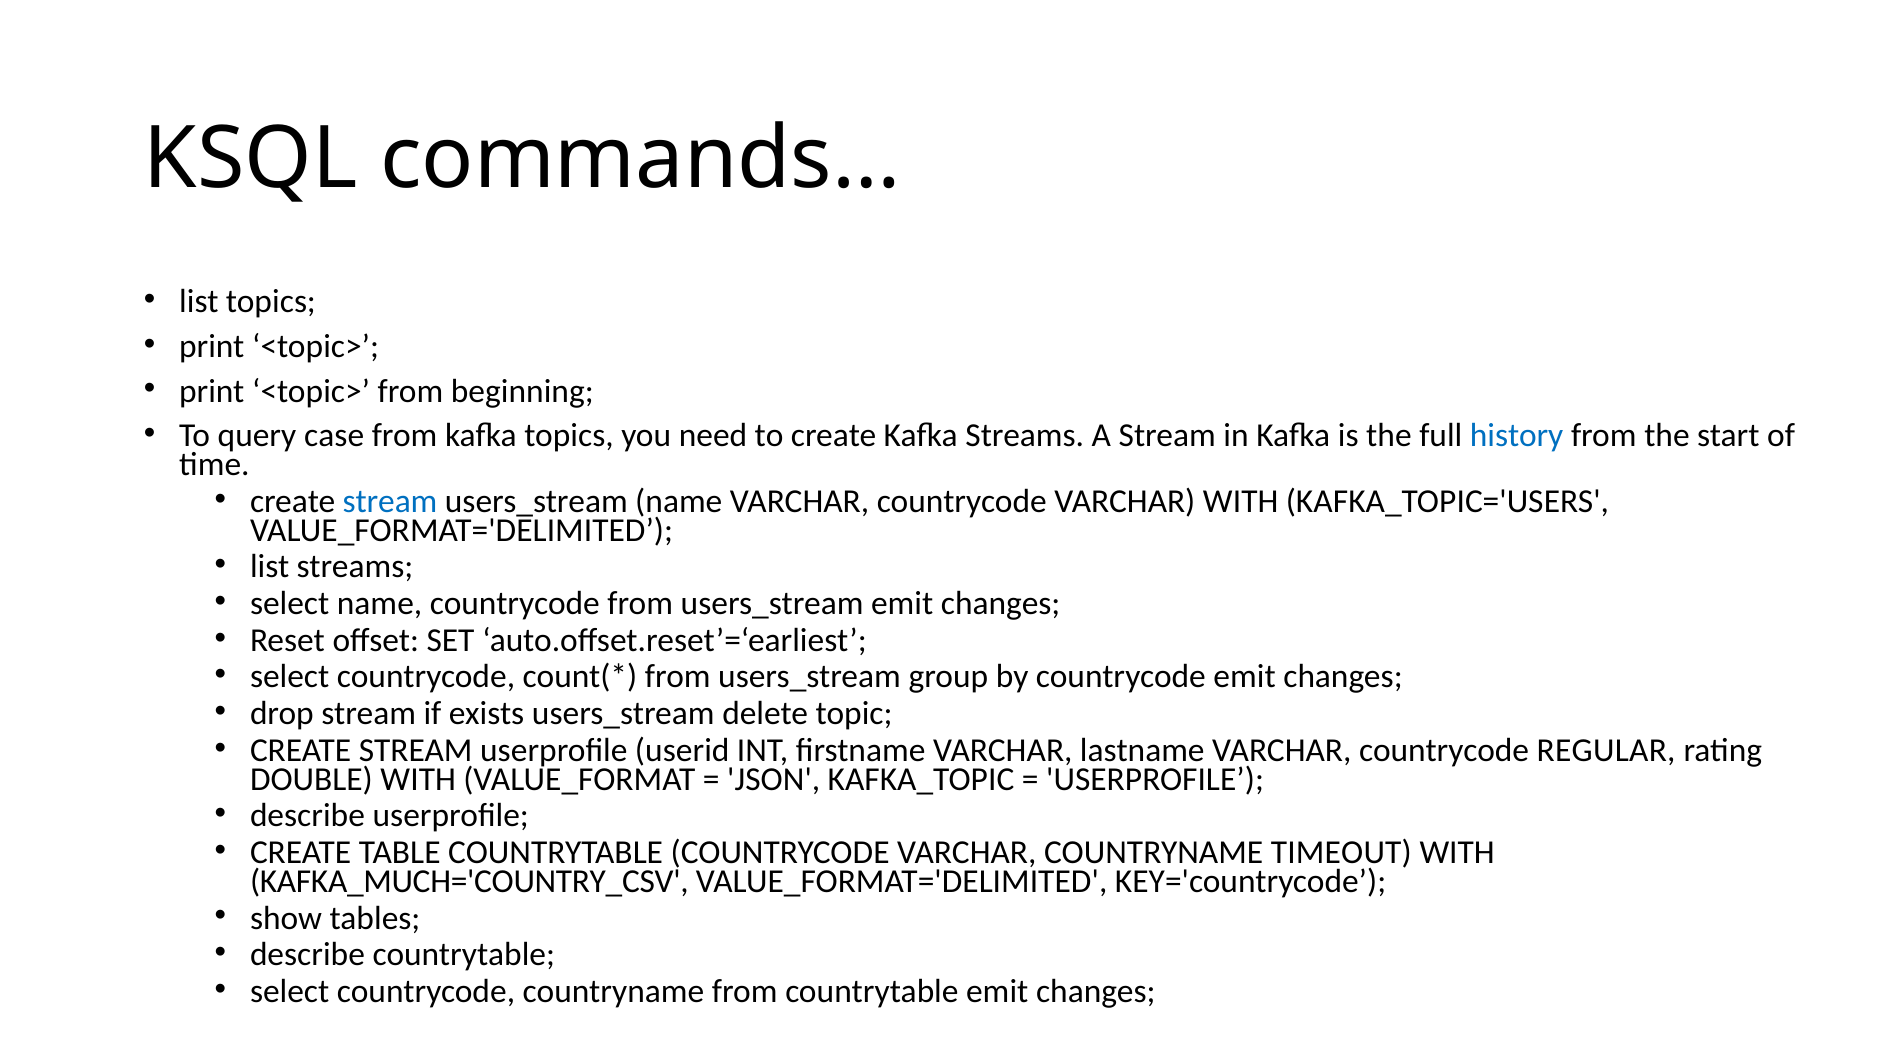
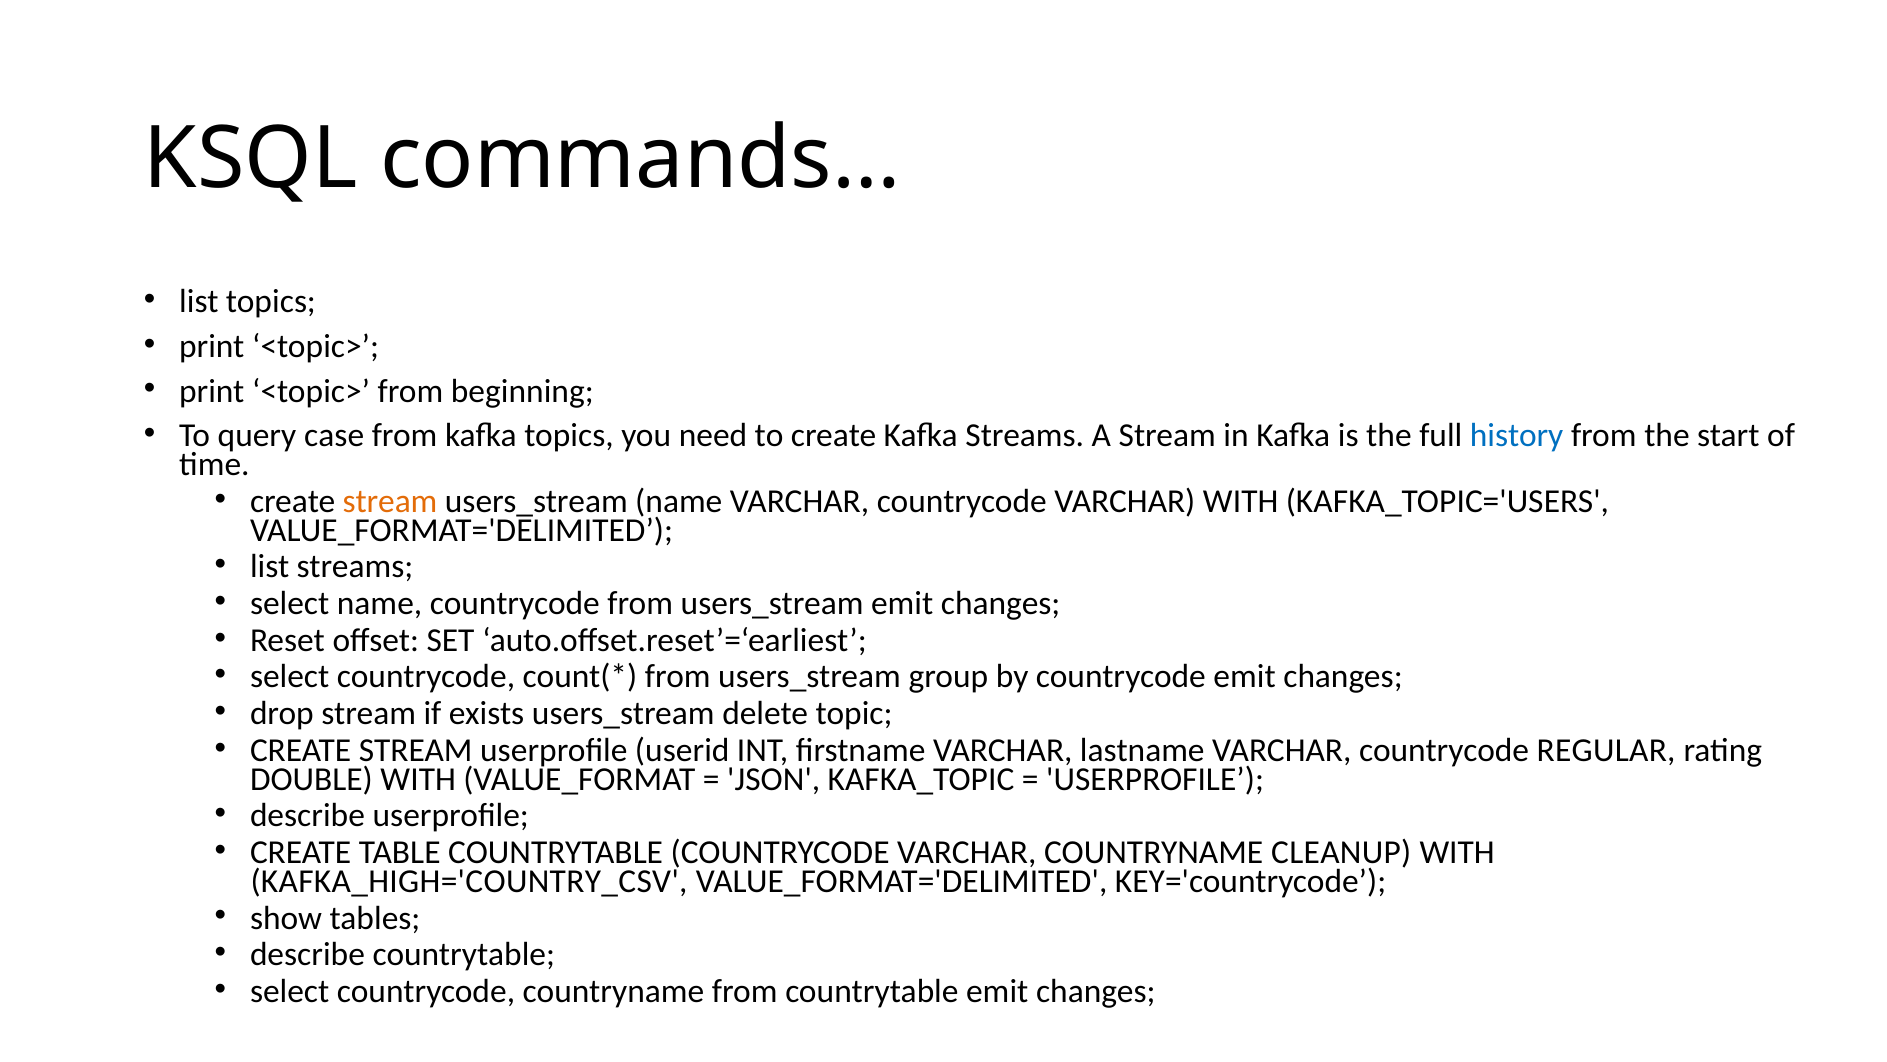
stream colour: blue -> orange (390, 501)
TIMEOUT: TIMEOUT -> CLEANUP (1341, 852)
KAFKA_MUCH='COUNTRY_CSV: KAFKA_MUCH='COUNTRY_CSV -> KAFKA_HIGH='COUNTRY_CSV (469, 881)
